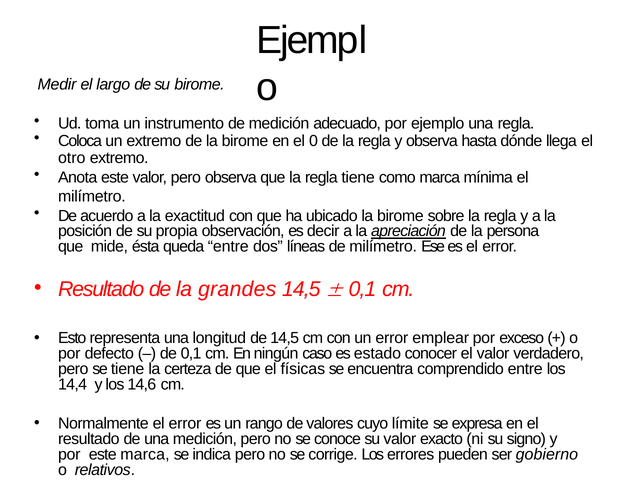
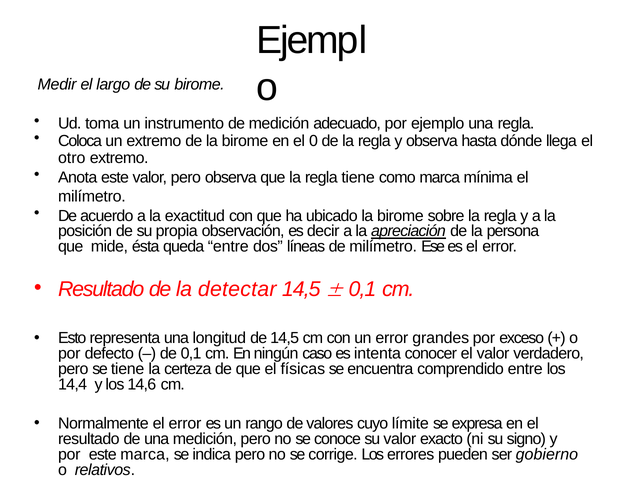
grandes: grandes -> detectar (237, 289)
emplear: emplear -> grandes (441, 338)
estado: estado -> intenta (377, 354)
